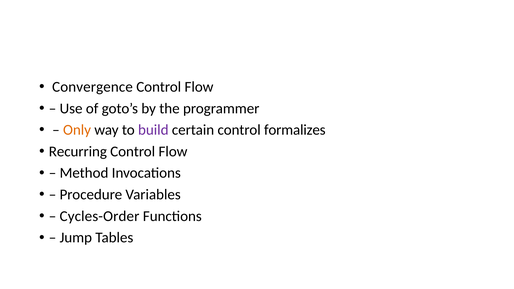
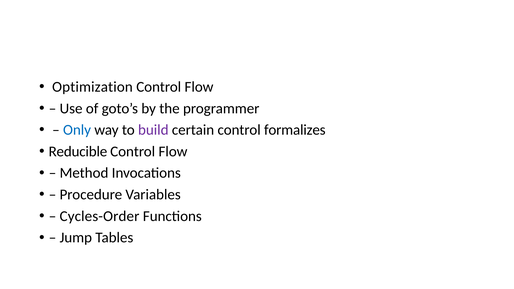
Convergence: Convergence -> Optimization (92, 87)
Only colour: orange -> blue (77, 130)
Recurring: Recurring -> Reducible (78, 152)
